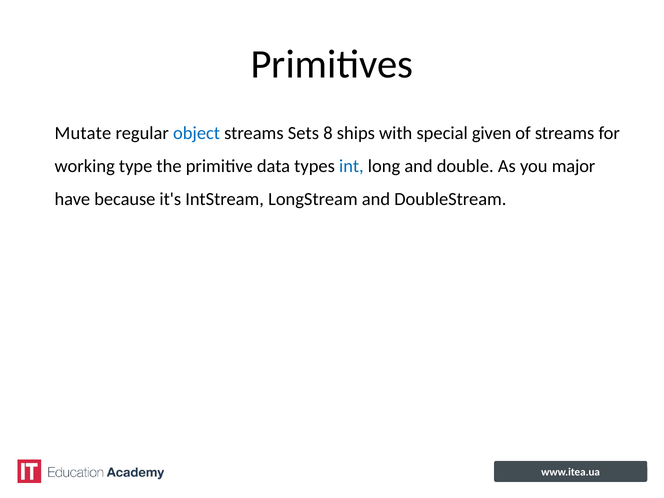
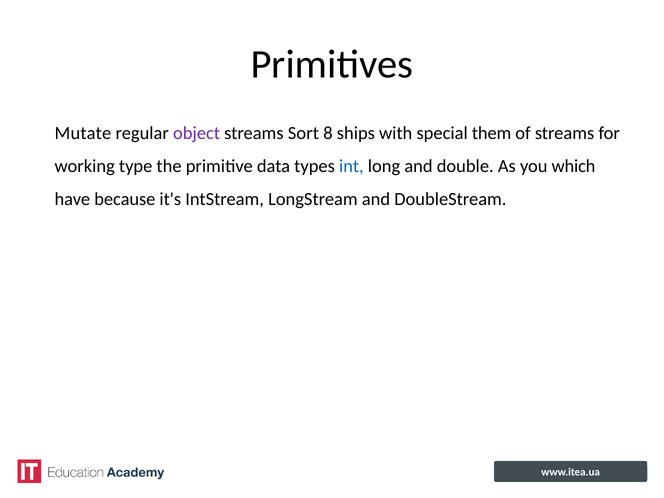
object colour: blue -> purple (197, 133)
Sets: Sets -> Sort (303, 133)
given: given -> them (492, 133)
major: major -> which (574, 166)
